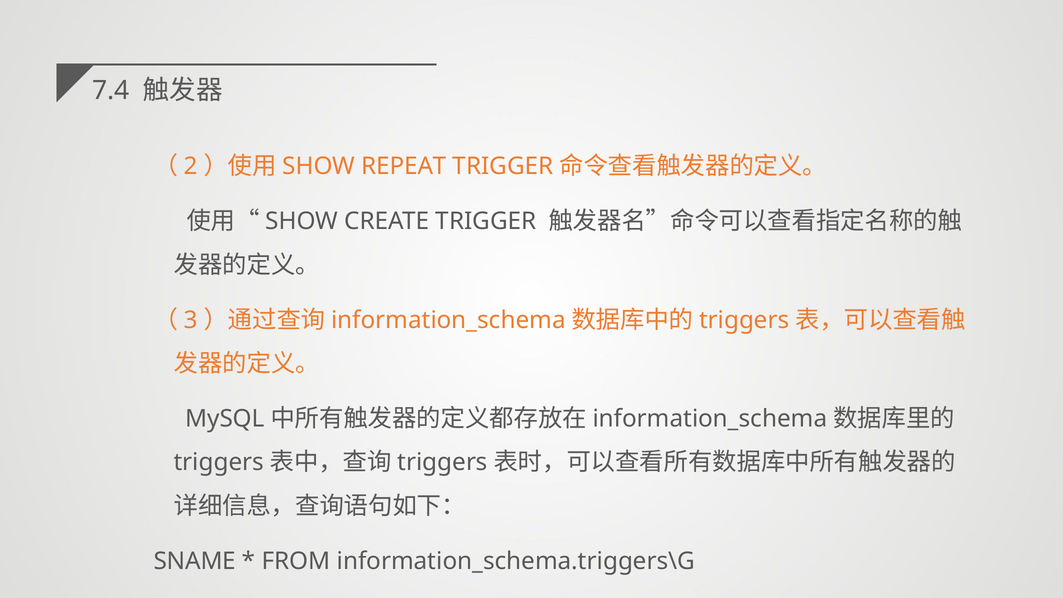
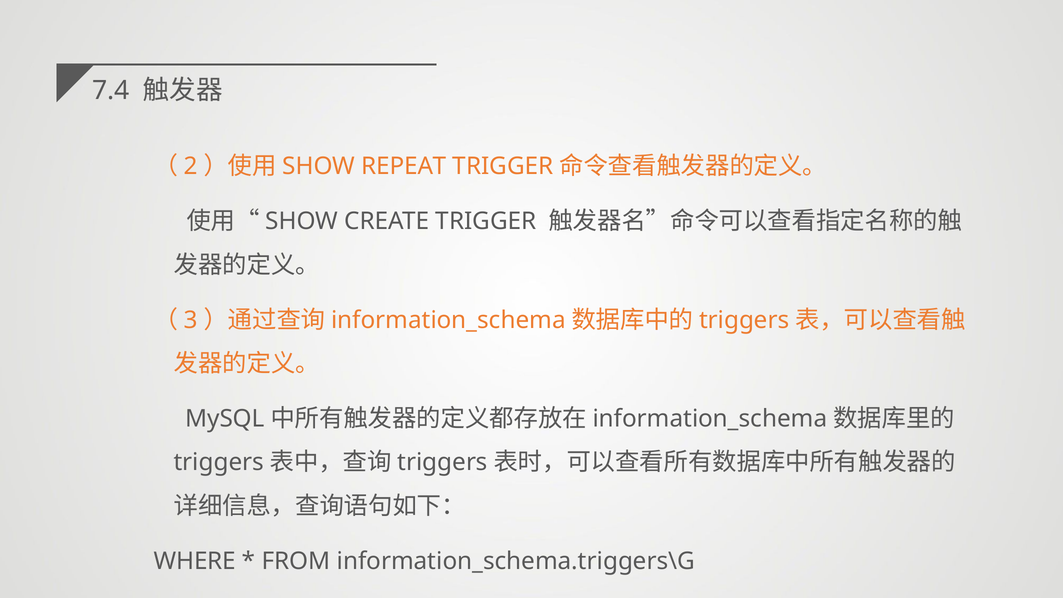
SNAME: SNAME -> WHERE (195, 561)
